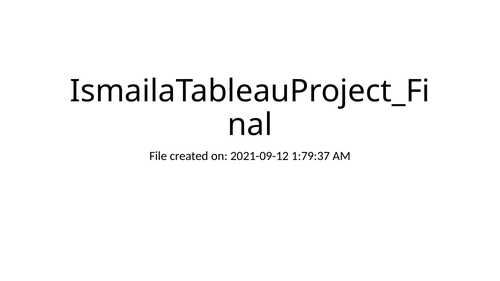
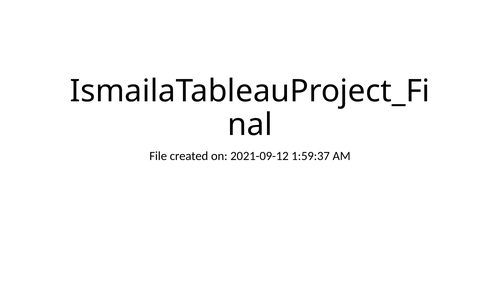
1:79:37: 1:79:37 -> 1:59:37 (311, 156)
